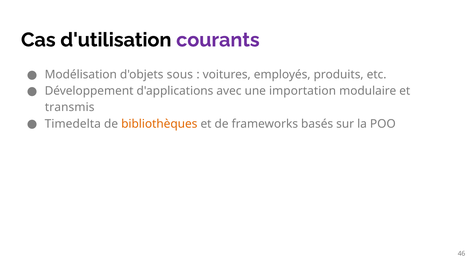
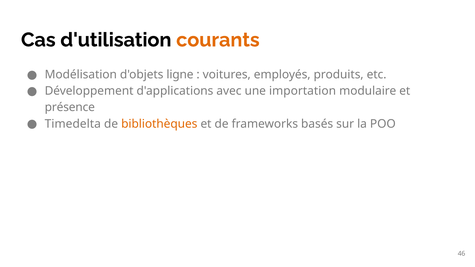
courants colour: purple -> orange (218, 40)
sous: sous -> ligne (180, 75)
transmis: transmis -> présence (70, 107)
